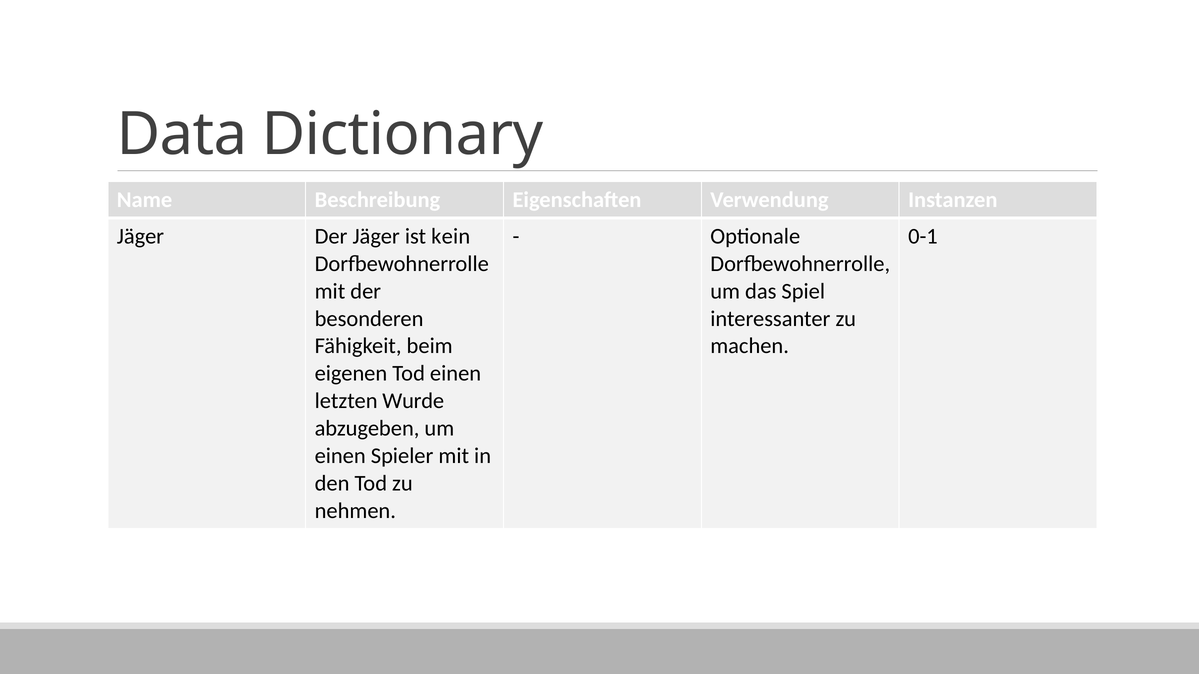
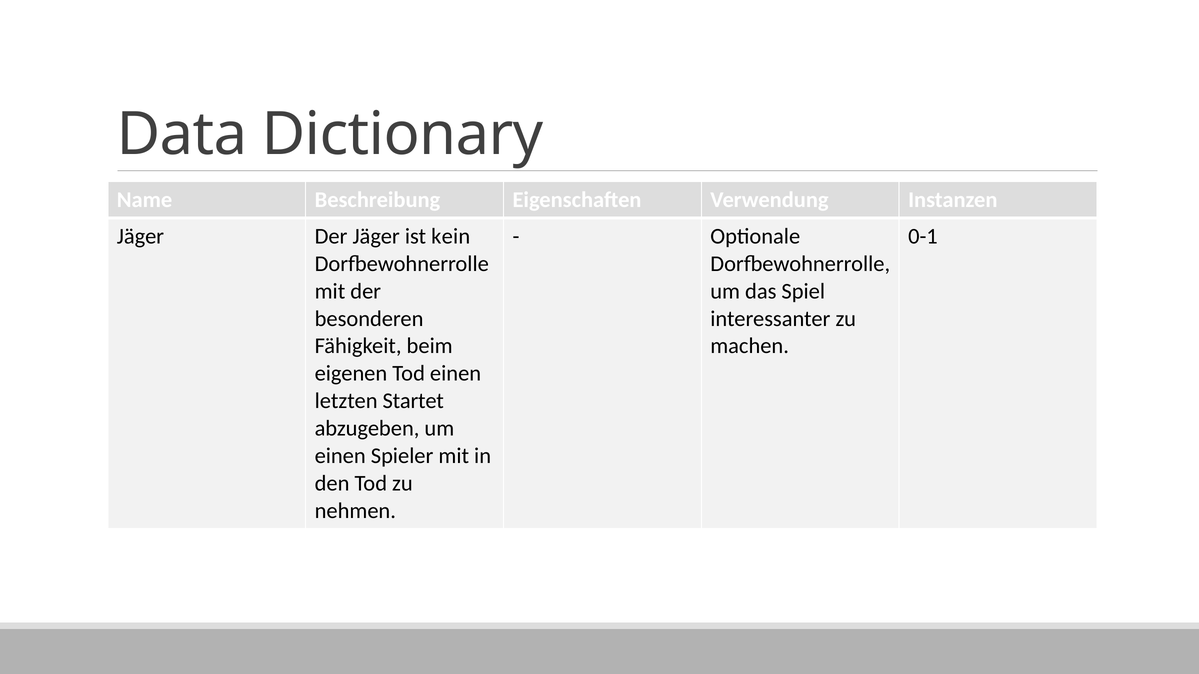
Wurde: Wurde -> Startet (413, 401)
